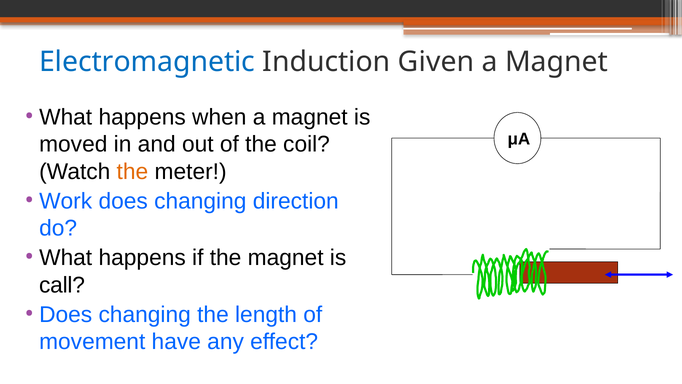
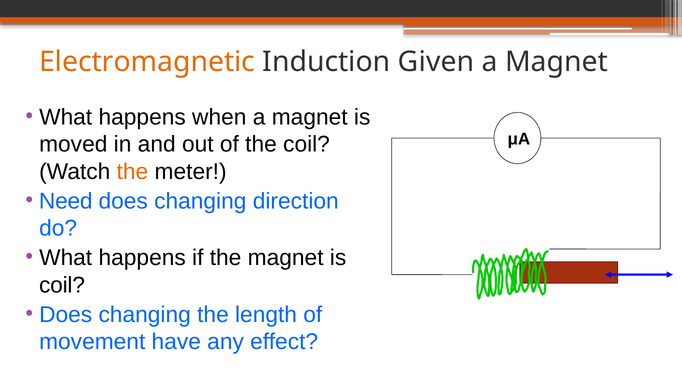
Electromagnetic colour: blue -> orange (147, 62)
Work: Work -> Need (66, 201)
call: call -> coil (62, 285)
